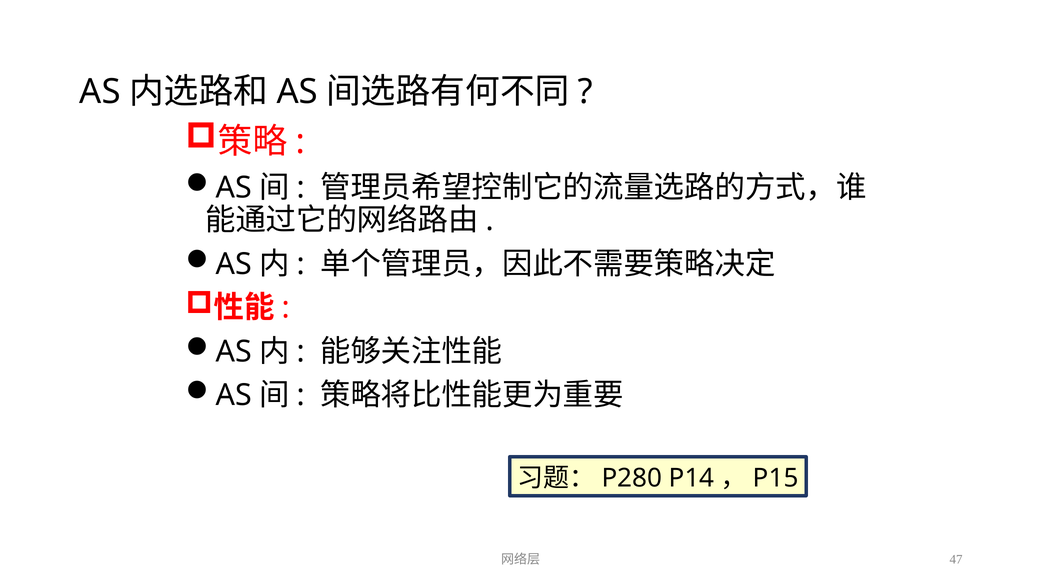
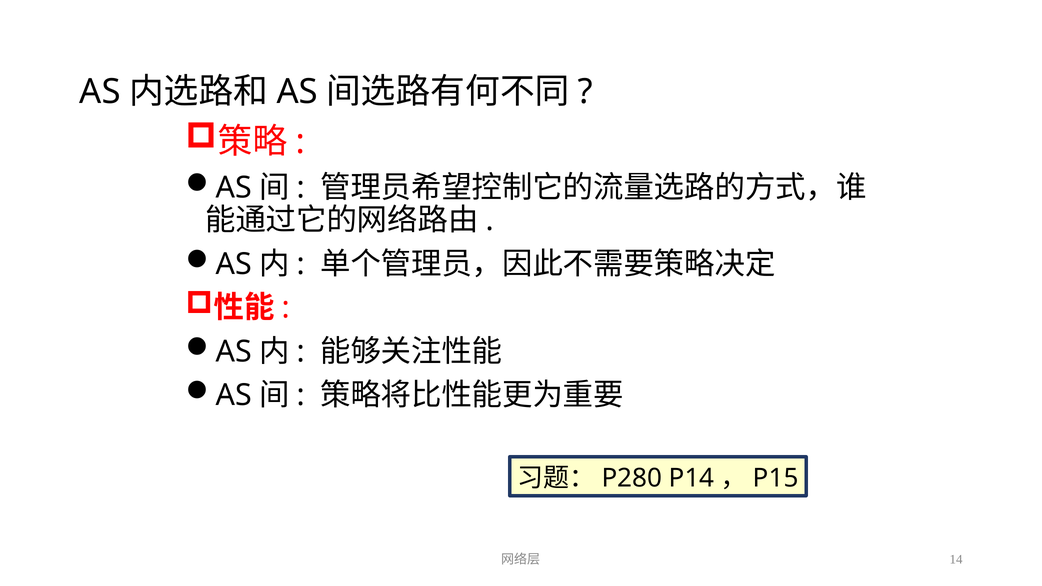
47: 47 -> 14 (956, 560)
